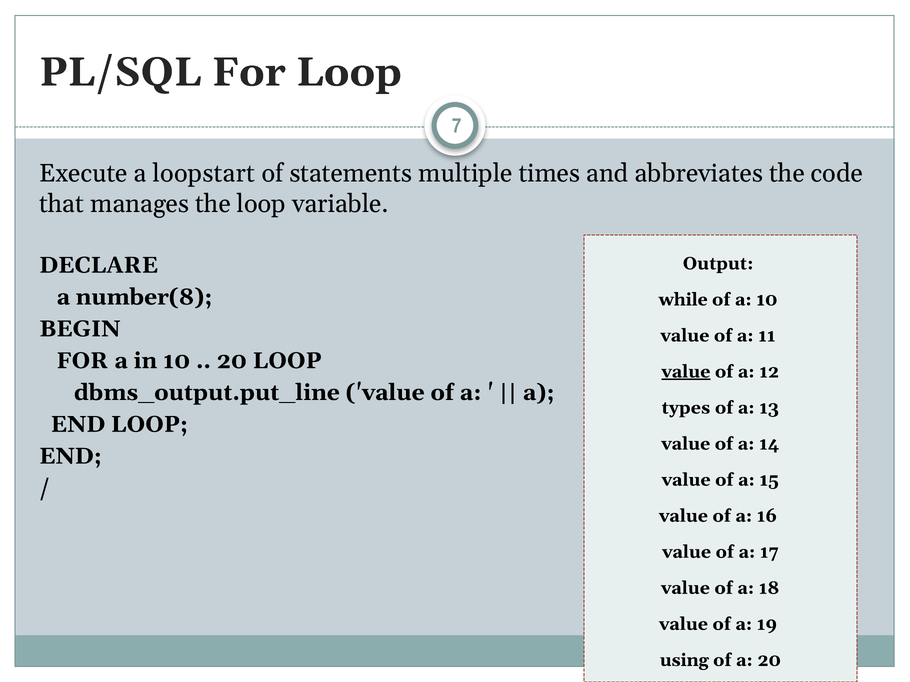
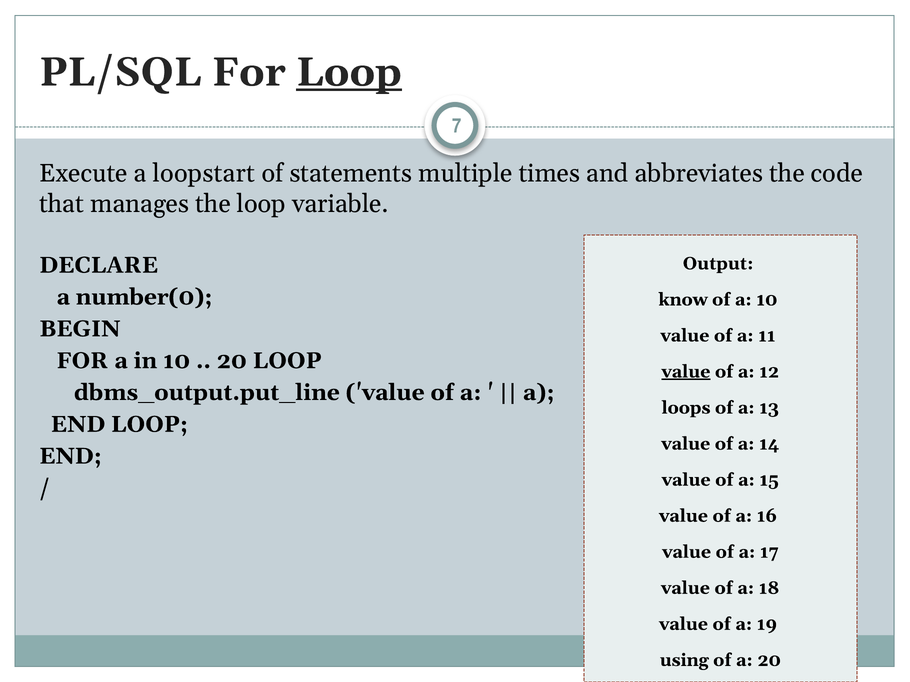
Loop underline: none -> present (349, 72)
number(8: number(8 -> number(0 (144, 297)
while: while -> know (683, 300)
types: types -> loops (686, 408)
